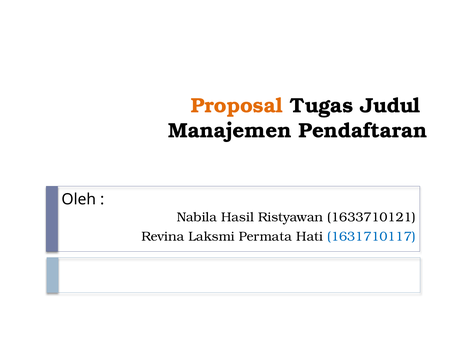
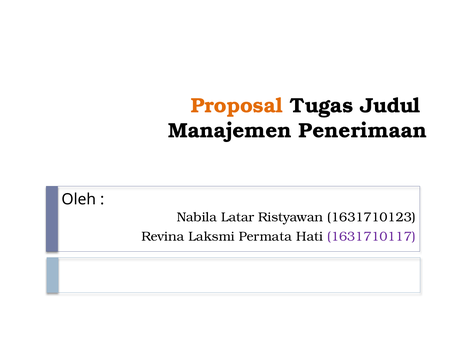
Pendaftaran: Pendaftaran -> Penerimaan (363, 131)
Hasil: Hasil -> Latar (238, 217)
1633710121: 1633710121 -> 1631710123 (372, 217)
1631710117 colour: blue -> purple (371, 237)
